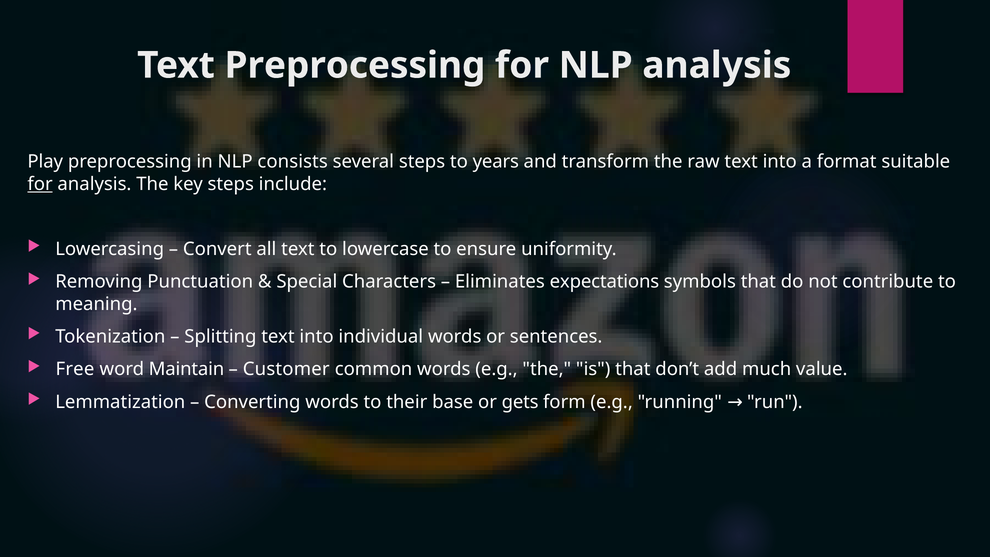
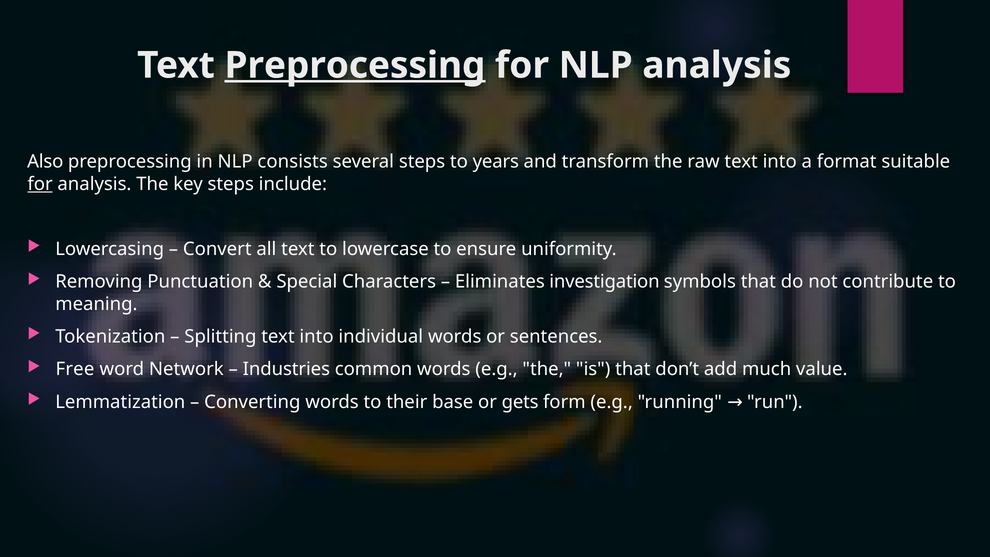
Preprocessing underline: none -> present (355, 65)
Play: Play -> Also (45, 162)
expectations: expectations -> investigation (604, 282)
Maintain: Maintain -> Network (186, 369)
Customer: Customer -> Industries (286, 369)
